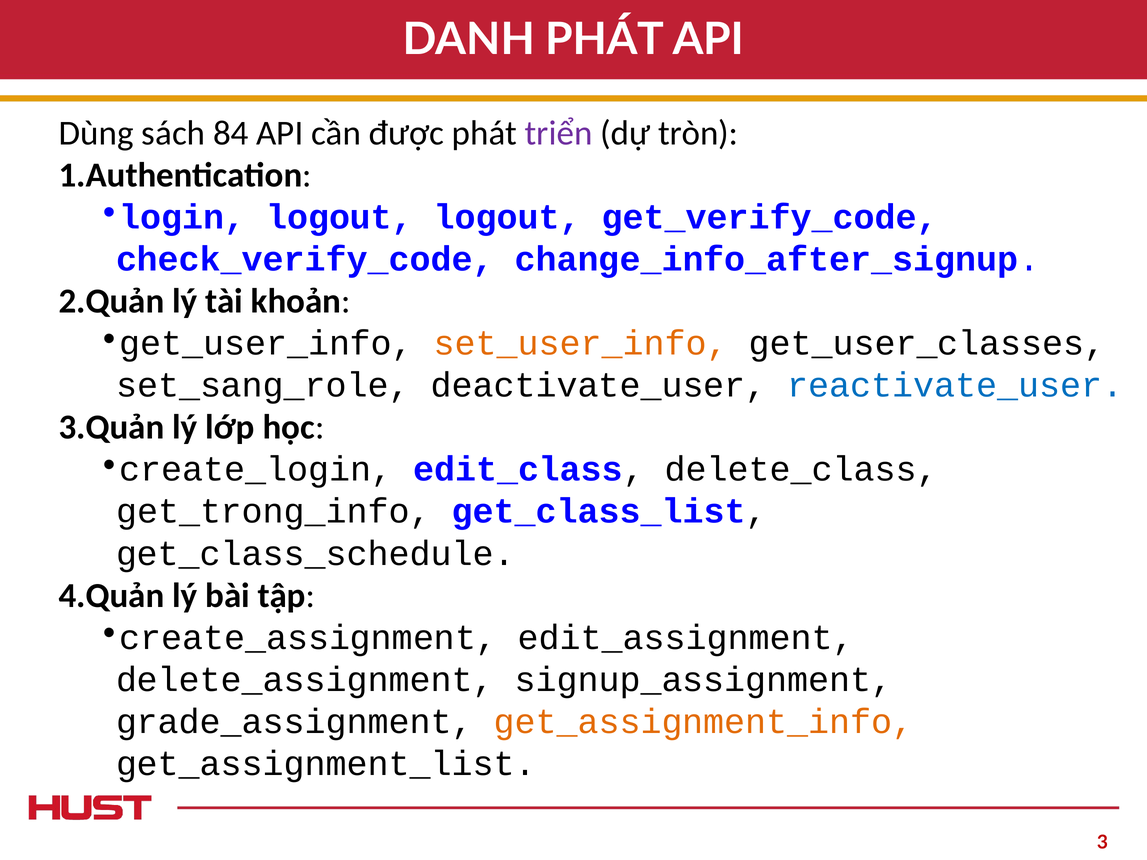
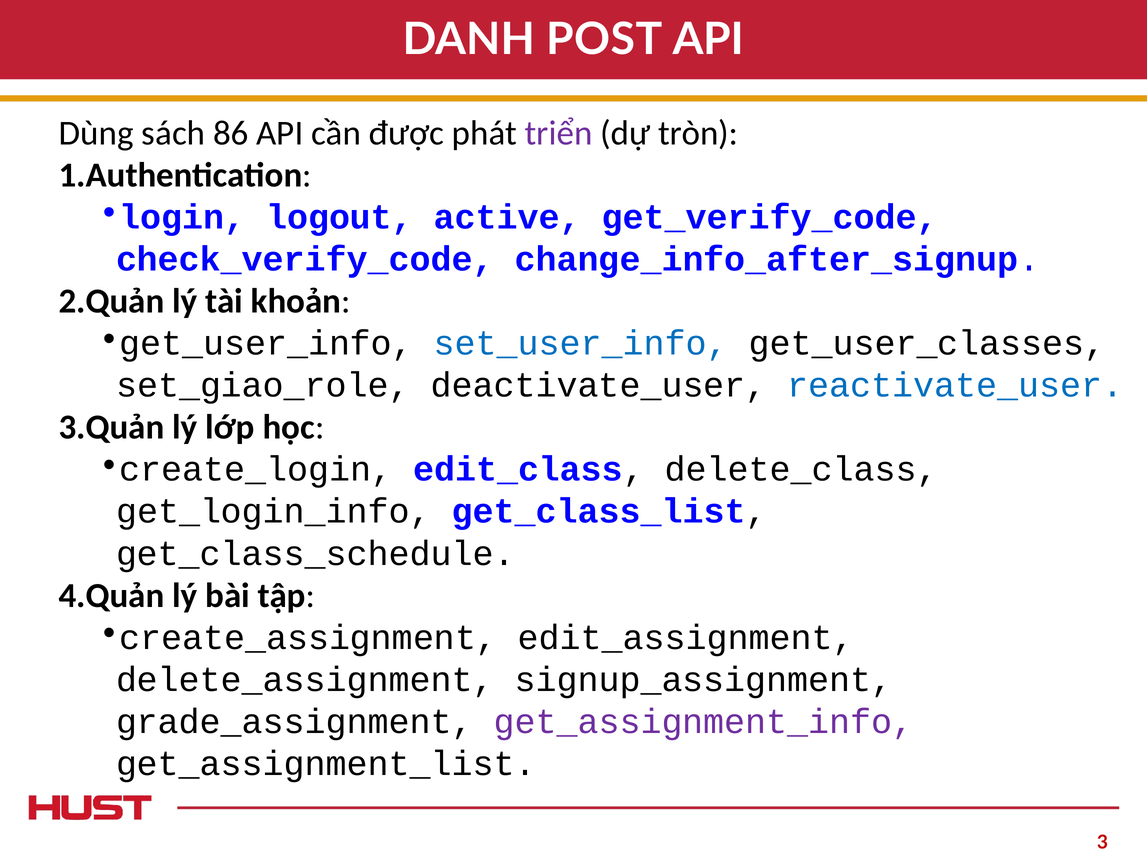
DANH PHÁT: PHÁT -> POST (604, 39)
84: 84 -> 86 (231, 133)
logout logout: logout -> active (507, 217)
set_user_info colour: orange -> blue (581, 343)
set_sang_role: set_sang_role -> set_giao_role (263, 385)
get_trong_info: get_trong_info -> get_login_info (273, 512)
get_assignment_info colour: orange -> purple (704, 722)
